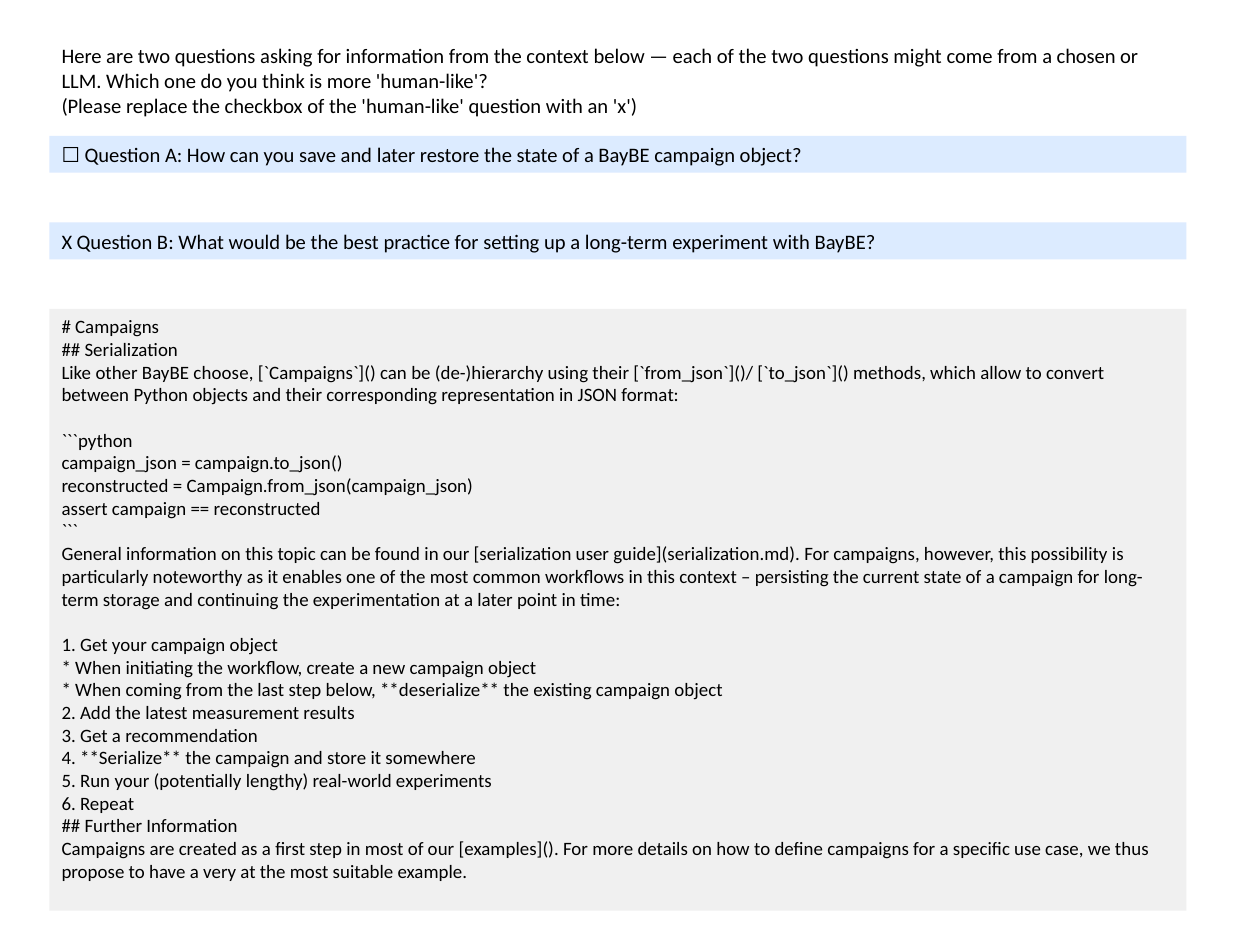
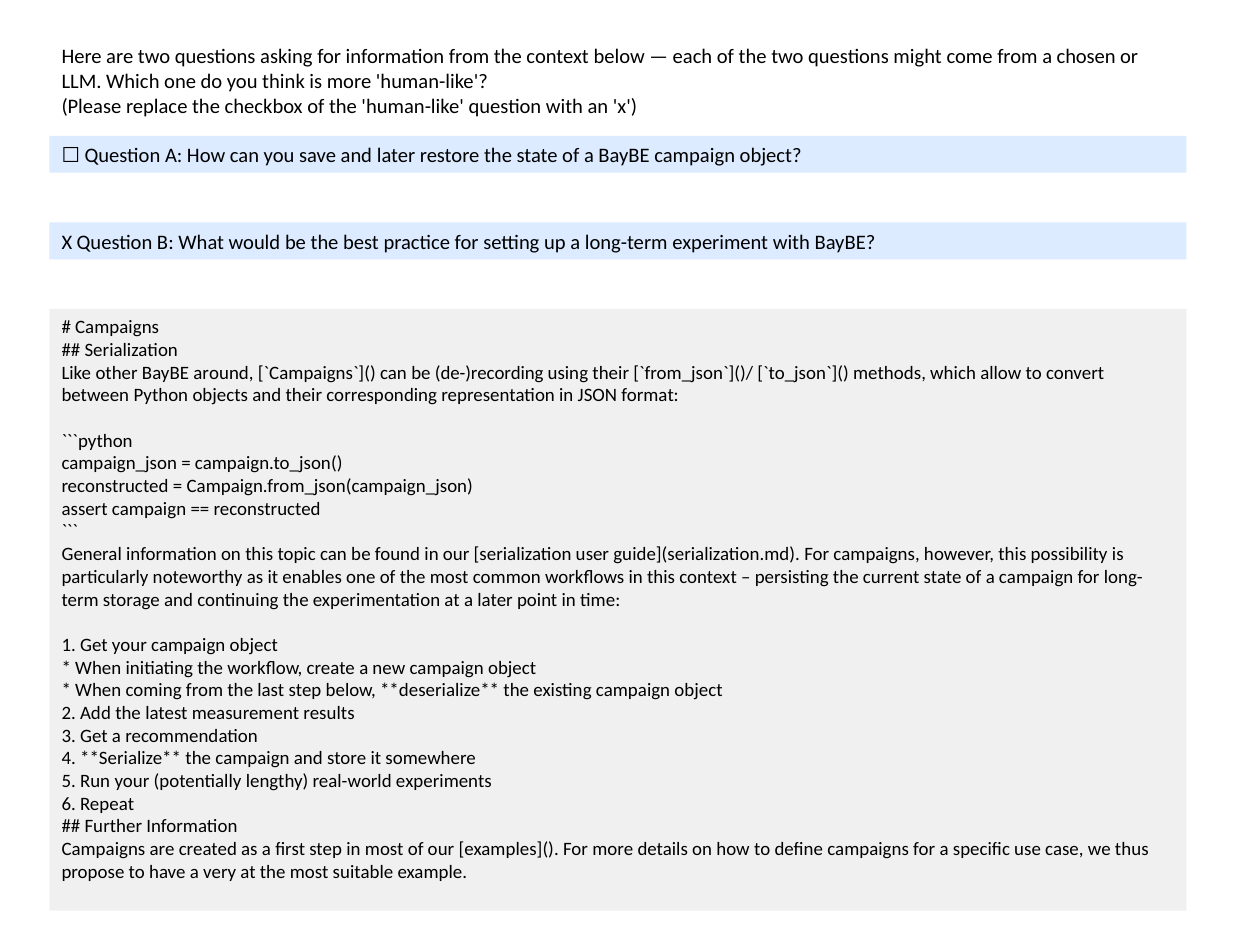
choose: choose -> around (224, 373)
de-)hierarchy: de-)hierarchy -> de-)recording (489, 373)
